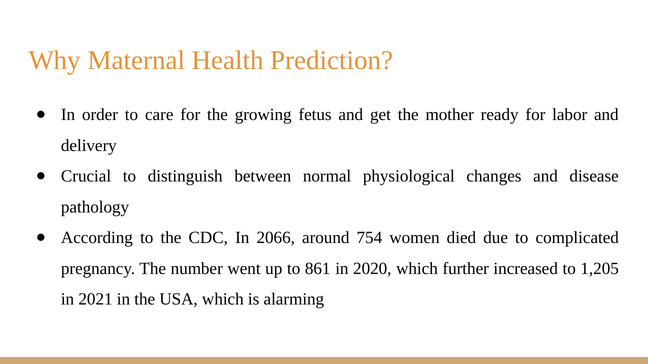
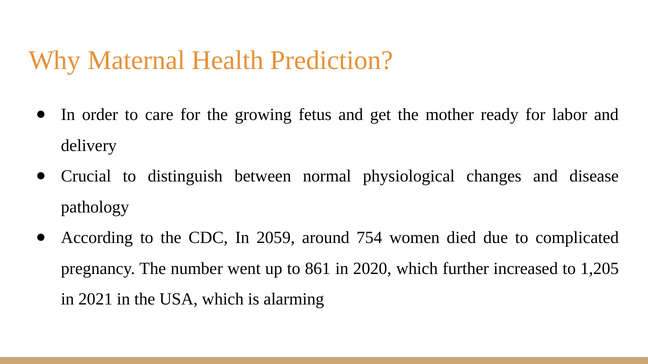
2066: 2066 -> 2059 (276, 238)
